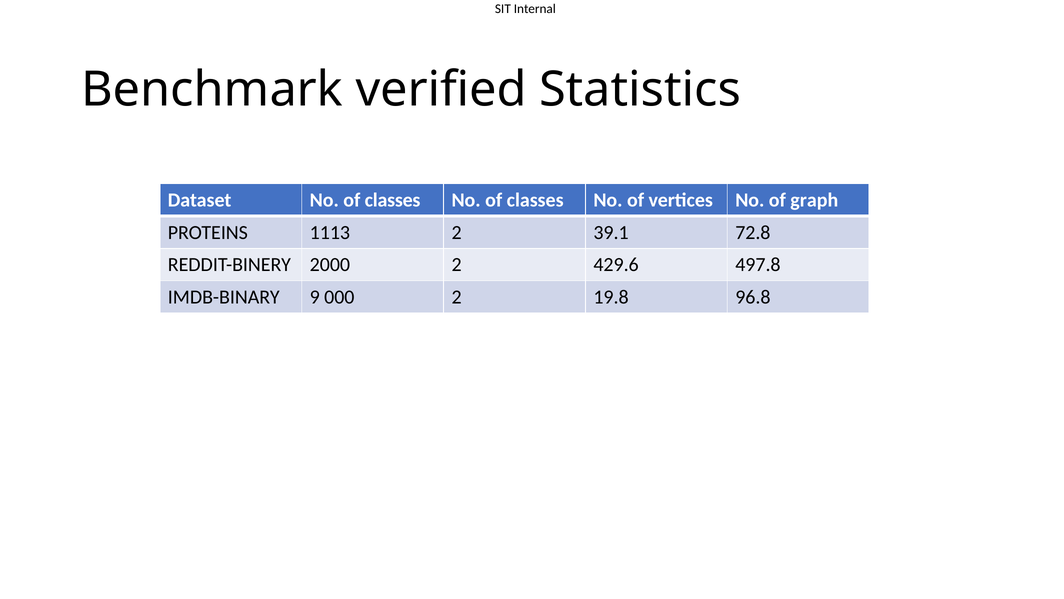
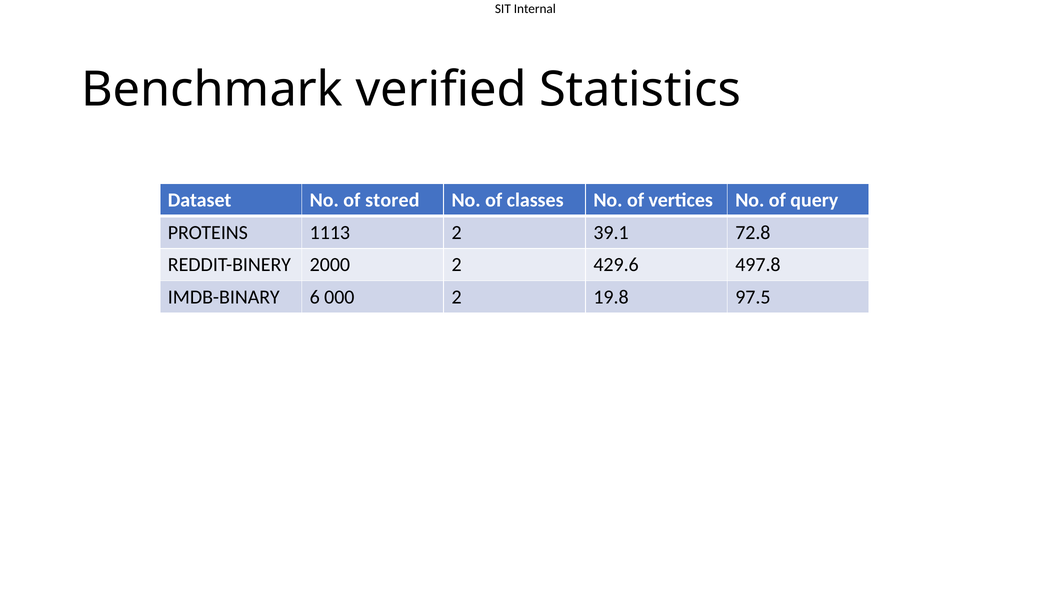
Dataset No of classes: classes -> stored (392, 200)
graph: graph -> query (814, 200)
9: 9 -> 6 (315, 297)
96.8: 96.8 -> 97.5 (753, 297)
